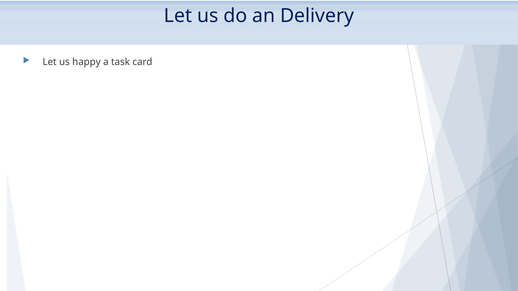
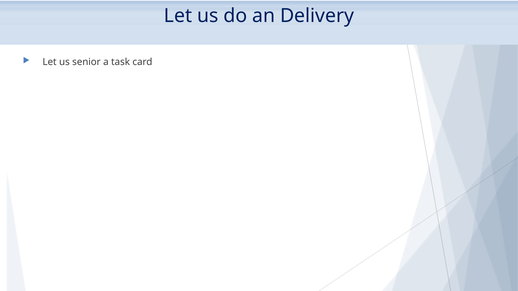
happy: happy -> senior (86, 62)
